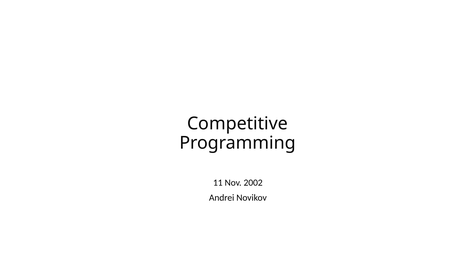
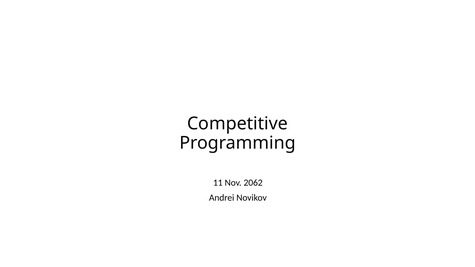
2002: 2002 -> 2062 (253, 183)
